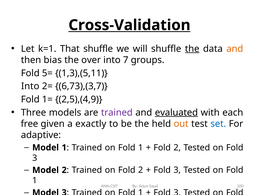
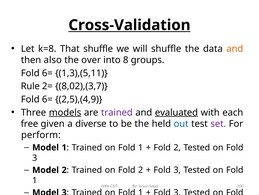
k=1: k=1 -> k=8 (47, 49)
the underline: present -> none (192, 49)
bias: bias -> also (53, 60)
7: 7 -> 8 (126, 60)
5=: 5= -> 6= (47, 73)
Into: Into -> Rule (30, 86)
6,73),(3,7: 6,73),(3,7 -> 8,02),(3,7 (81, 86)
1=: 1= -> 6= (47, 99)
models underline: none -> present (65, 112)
exactly: exactly -> diverse (91, 123)
out colour: orange -> blue (181, 123)
set colour: blue -> purple (218, 123)
adaptive: adaptive -> perform (41, 135)
